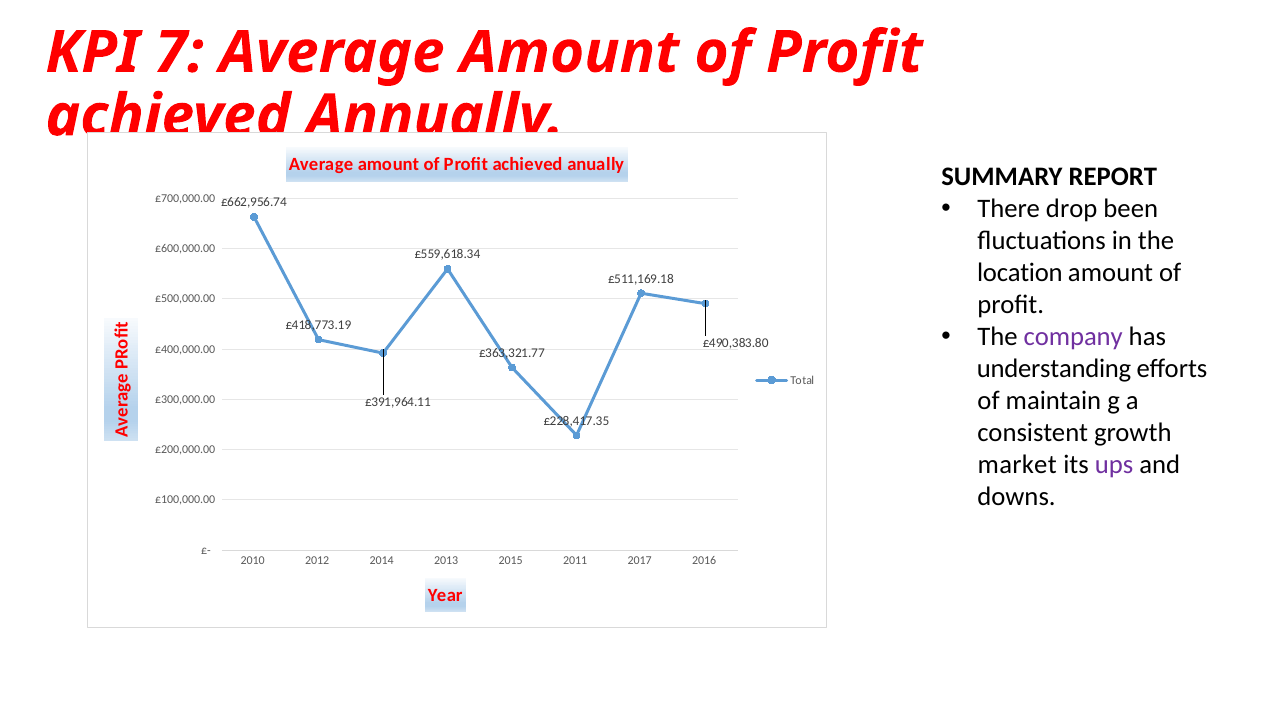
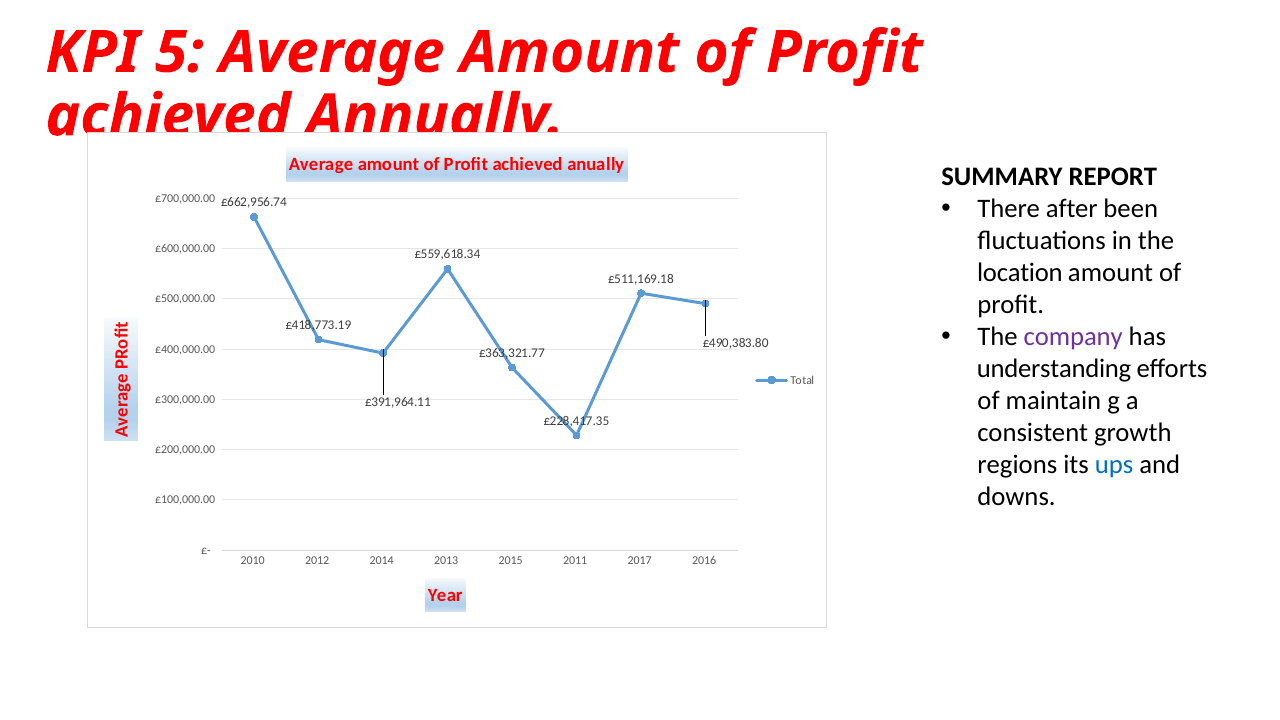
7: 7 -> 5 (179, 53)
drop: drop -> after (1072, 209)
market: market -> regions (1017, 465)
ups colour: purple -> blue (1114, 465)
